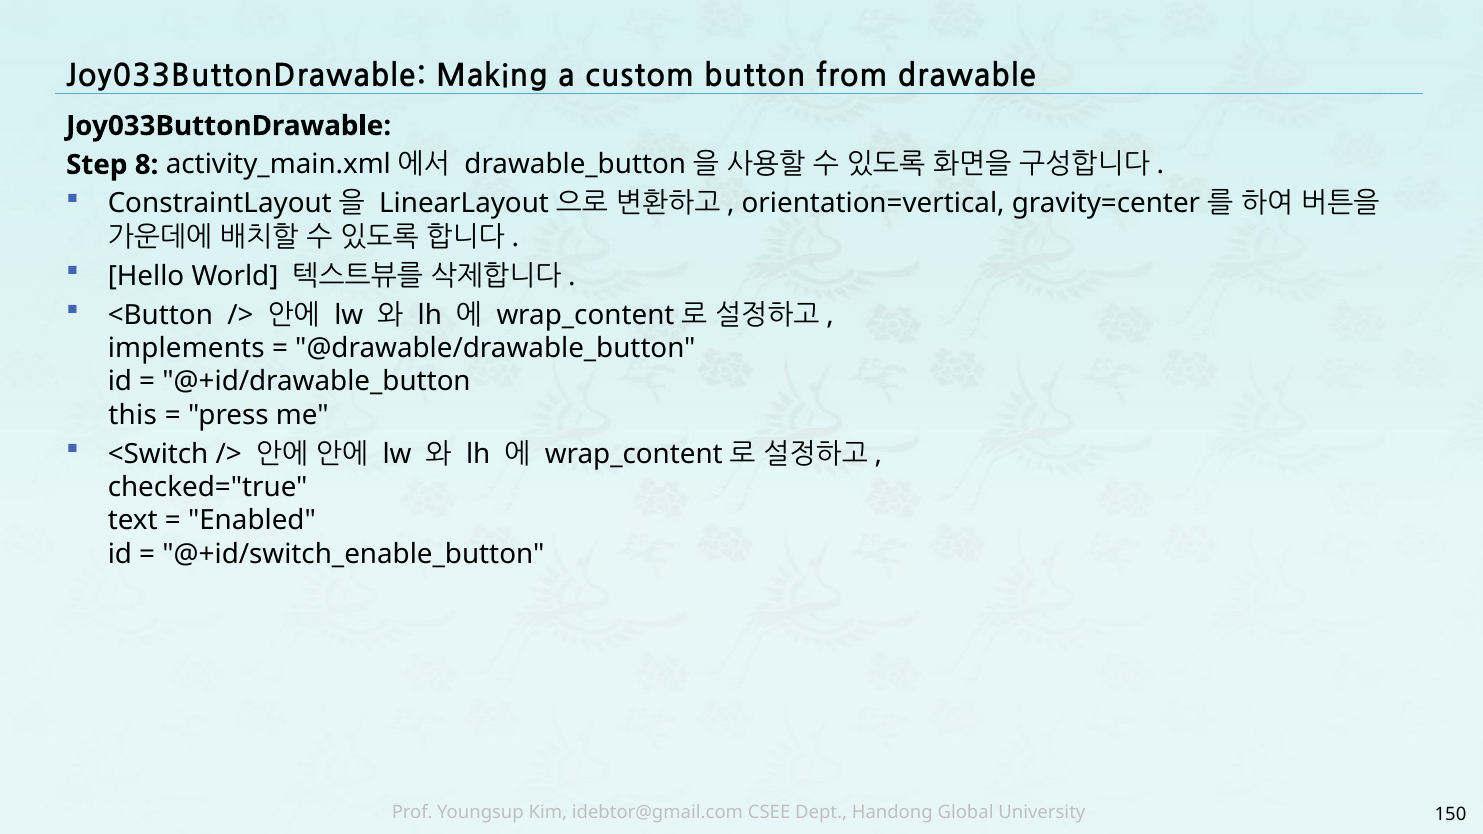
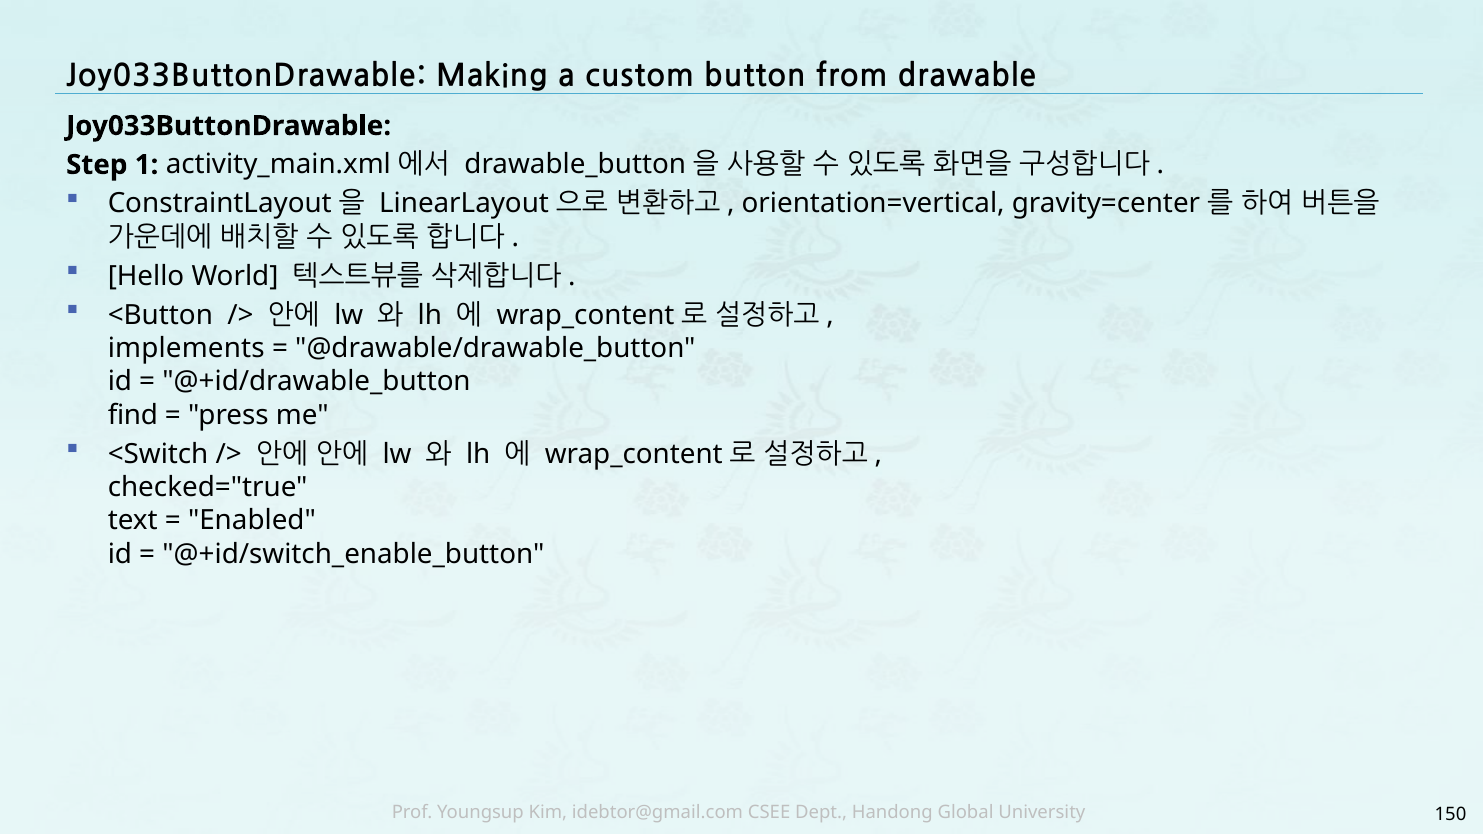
8: 8 -> 1 (147, 165)
this: this -> find (133, 415)
